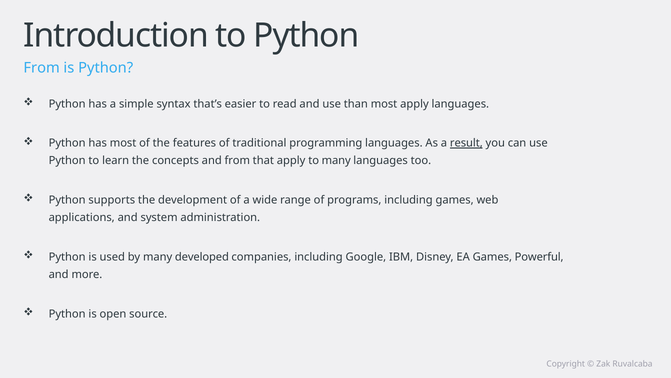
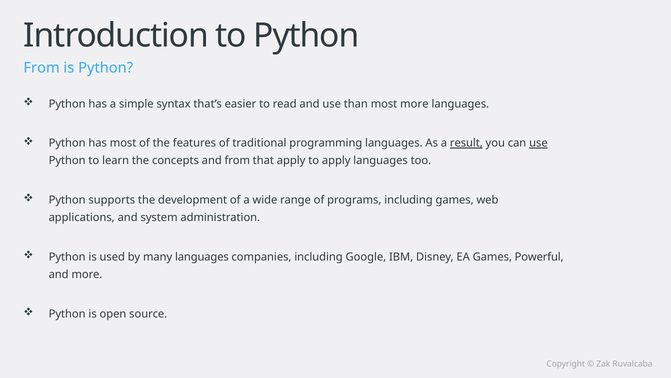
most apply: apply -> more (414, 104)
use underline: none -> present (538, 143)
to many: many -> apply (336, 160)
many developed: developed -> languages (202, 257)
